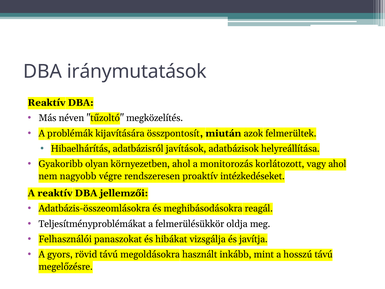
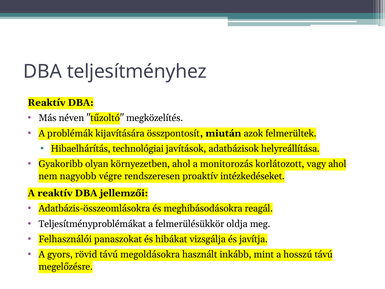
iránymutatások: iránymutatások -> teljesítményhez (137, 71)
adatbázisról: adatbázisról -> technológiai (138, 149)
